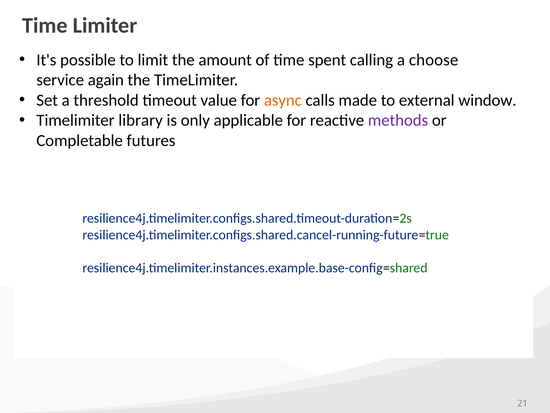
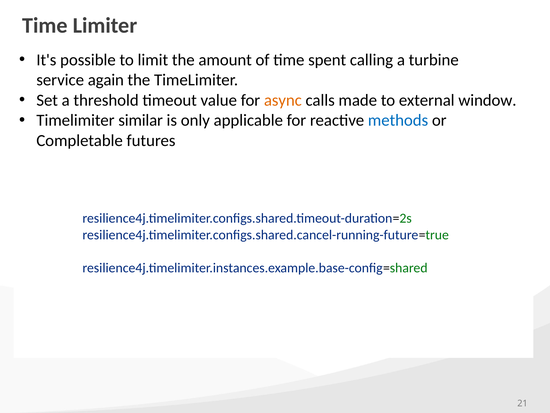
choose: choose -> turbine (434, 60)
library: library -> similar (141, 120)
methods colour: purple -> blue (398, 120)
